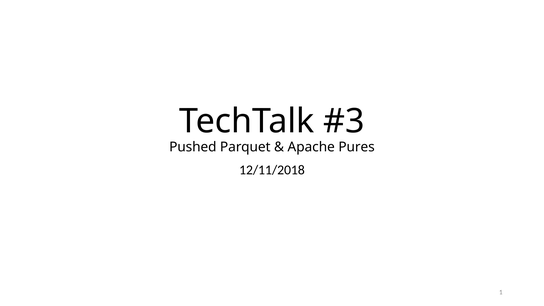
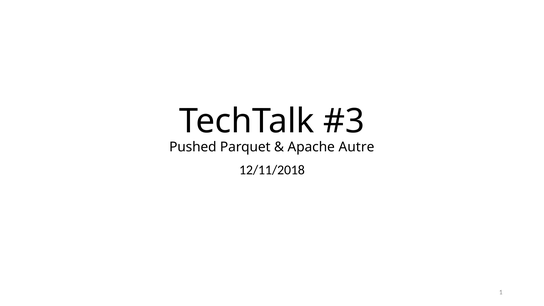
Pures: Pures -> Autre (356, 147)
